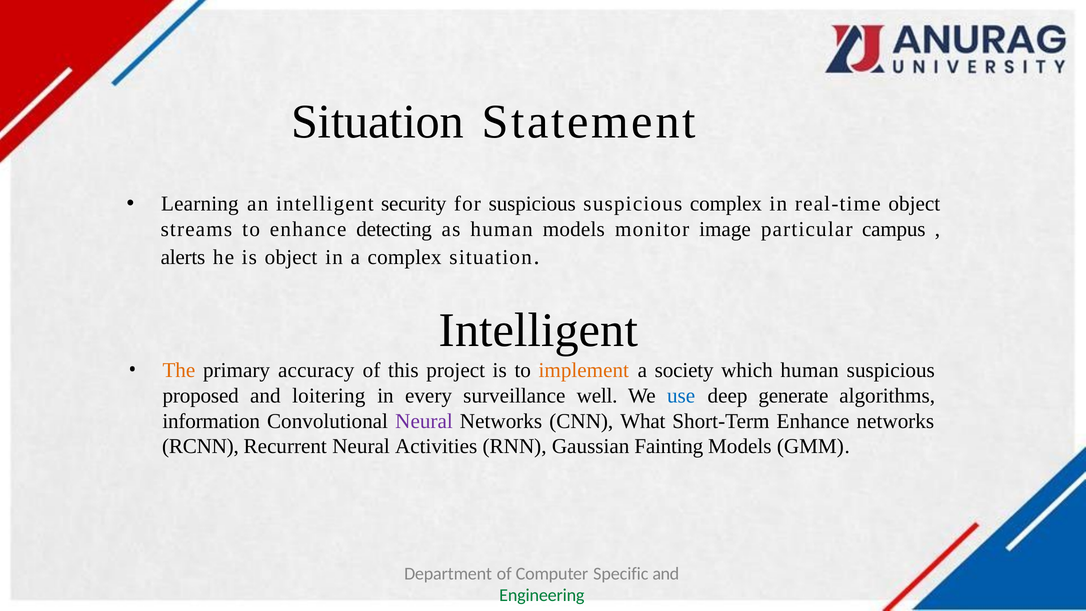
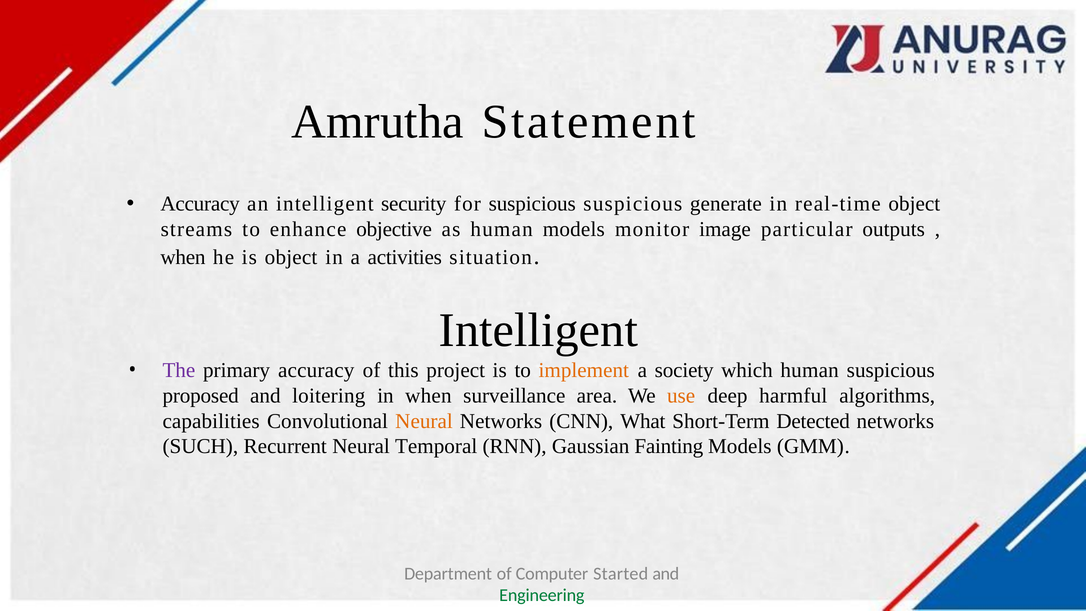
Situation: Situation -> Amrutha (377, 122)
Learning: Learning -> Accuracy (200, 204)
suspicious complex: complex -> generate (726, 204)
detecting: detecting -> objective (394, 229)
campus: campus -> outputs (894, 229)
alerts: alerts -> when (183, 257)
a complex: complex -> activities (405, 257)
The colour: orange -> purple (179, 370)
in every: every -> when (428, 396)
well: well -> area (597, 396)
use colour: blue -> orange (681, 396)
generate: generate -> harmful (793, 396)
information: information -> capabilities (211, 421)
Neural colour: purple -> orange (424, 421)
Short-Term Enhance: Enhance -> Detected (813, 421)
RCNN: RCNN -> SUCH (200, 446)
Activities: Activities -> Temporal (436, 446)
Specific: Specific -> Started (621, 573)
